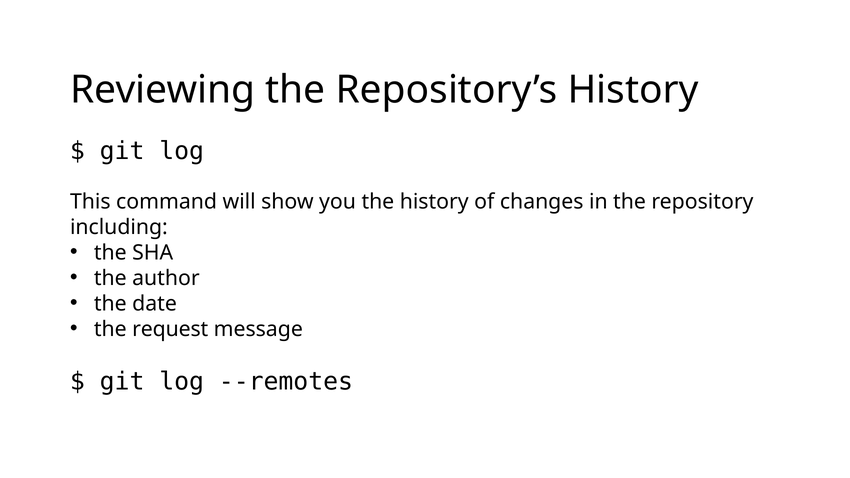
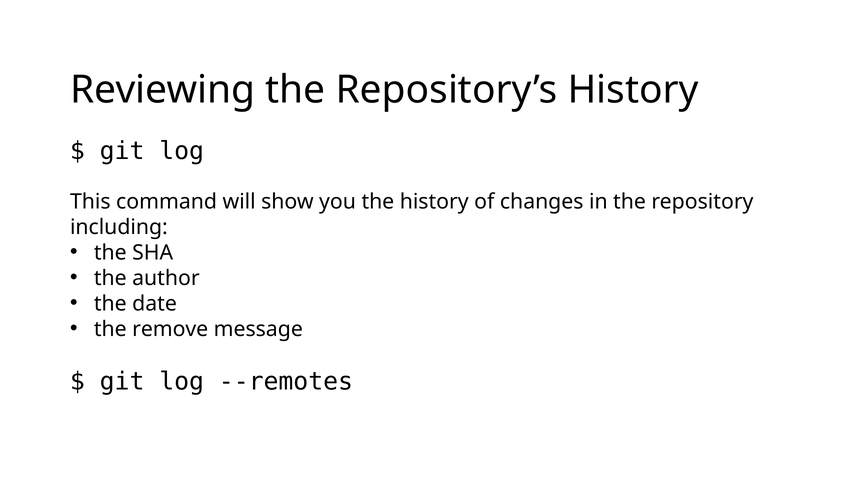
request: request -> remove (170, 329)
